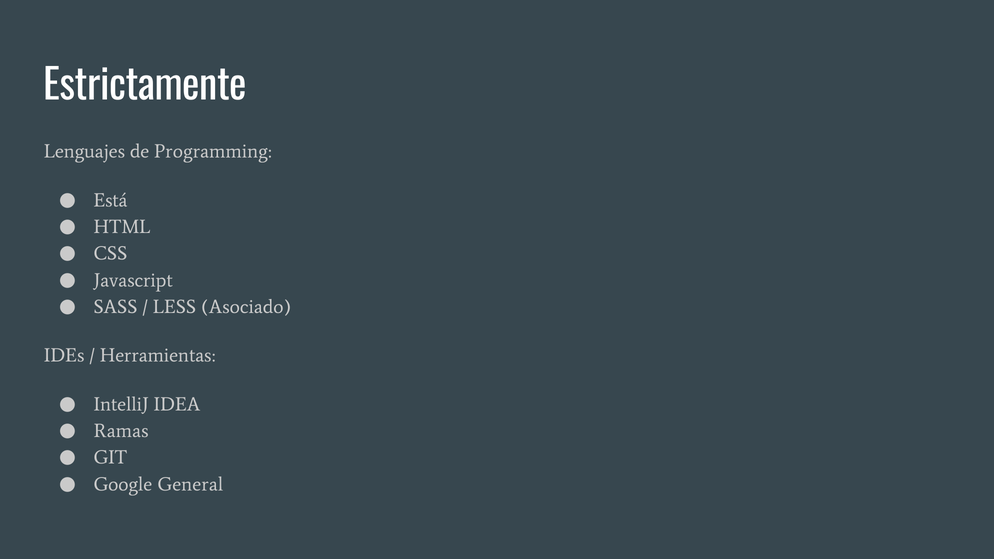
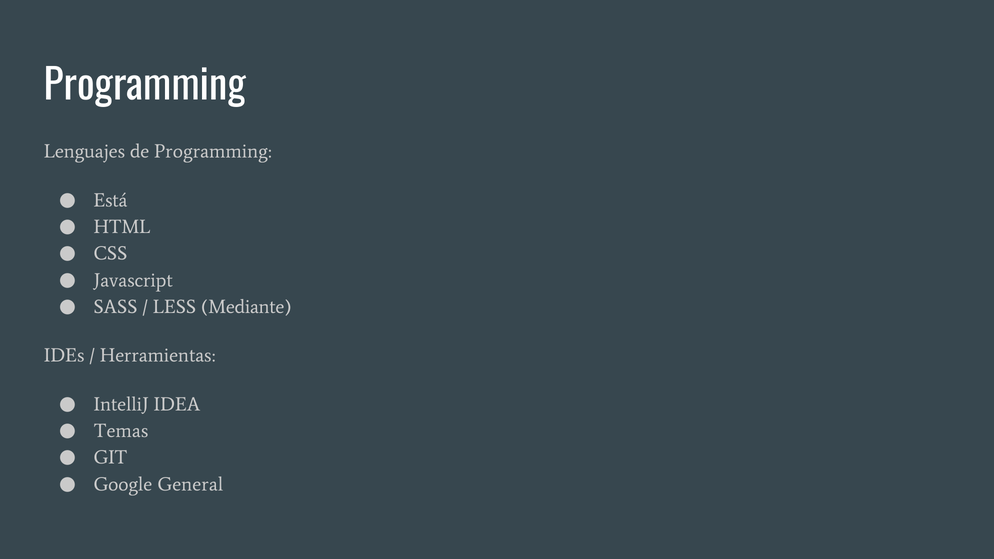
Estrictamente: Estrictamente -> Programming (145, 86)
Asociado: Asociado -> Mediante (246, 307)
Ramas: Ramas -> Temas (121, 431)
